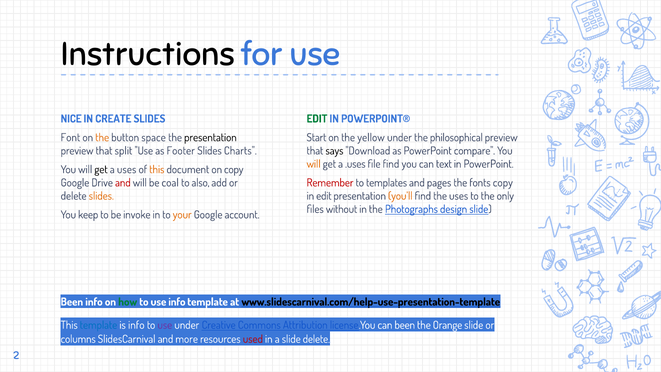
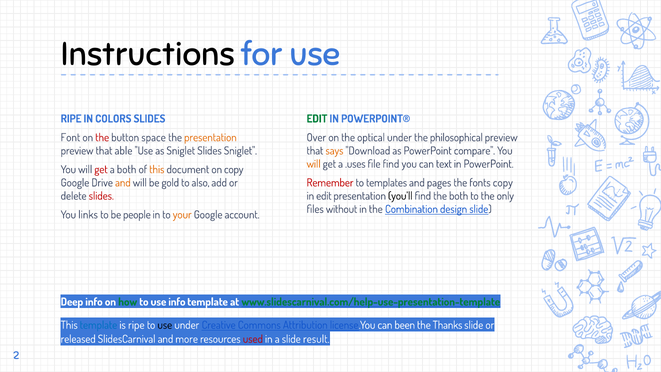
NICE: NICE -> RIPE (71, 119)
CREATE: CREATE -> COLORS (113, 119)
the colour: orange -> red (102, 138)
presentation colour: black -> orange (210, 138)
Start: Start -> Over (316, 138)
yellow: yellow -> optical (371, 138)
split: split -> able (123, 151)
as Footer: Footer -> Sniglet (181, 151)
Slides Charts: Charts -> Sniglet (240, 151)
says colour: black -> orange (334, 151)
get colour: black -> red (101, 169)
a uses: uses -> both (127, 169)
and colour: red -> orange (123, 183)
coal: coal -> gold (170, 183)
slides colour: orange -> red (101, 196)
you’ll colour: orange -> black (400, 196)
the uses: uses -> both (459, 196)
Photographs: Photographs -> Combination (411, 209)
keep: keep -> links (88, 215)
invoke: invoke -> people (137, 215)
Been: Been -> Deep (72, 302)
www.slidescarnival.com/help-use-presentation-template colour: black -> green (371, 302)
is info: info -> ripe (136, 325)
use colour: purple -> black (165, 325)
Orange: Orange -> Thanks (448, 325)
columns: columns -> released (78, 339)
slide delete: delete -> result (316, 339)
